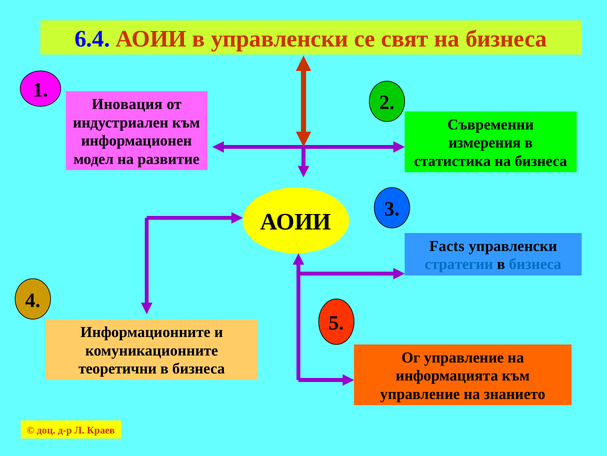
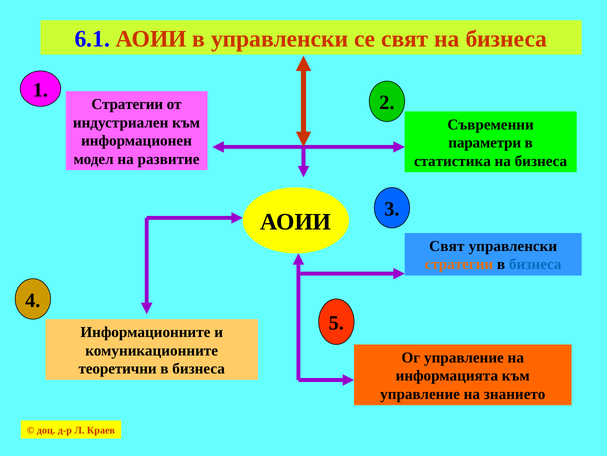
6.4: 6.4 -> 6.1 (92, 39)
Иновация: Иновация -> Стратегии (127, 104)
измерения: измерения -> параметри (485, 143)
Facts: Facts -> Свят (447, 246)
стратегии colour: blue -> orange (459, 264)
